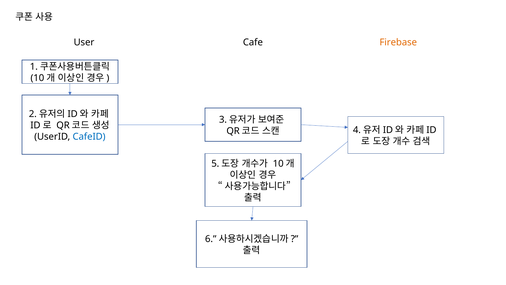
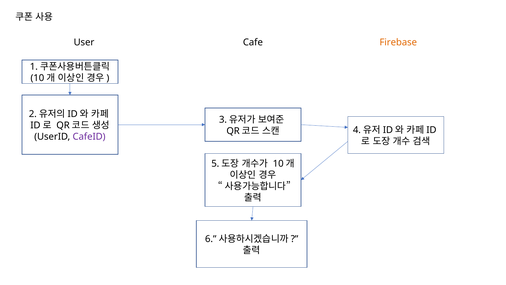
CafeID colour: blue -> purple (89, 137)
